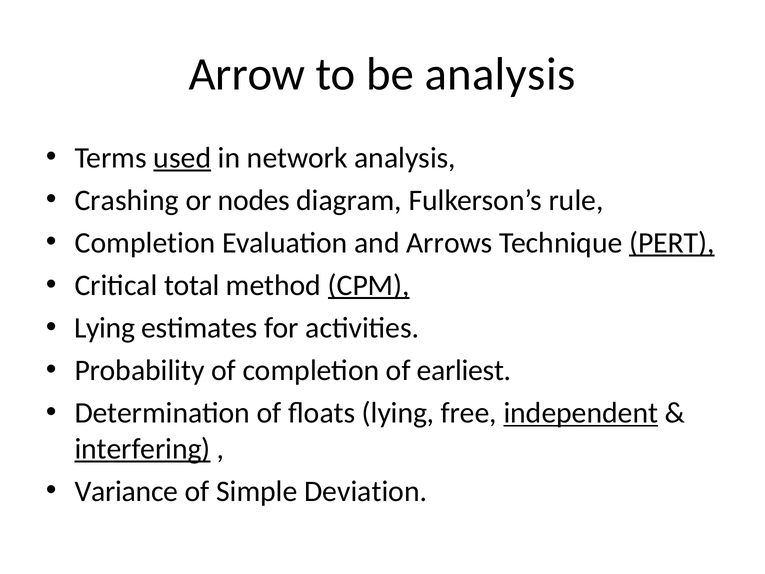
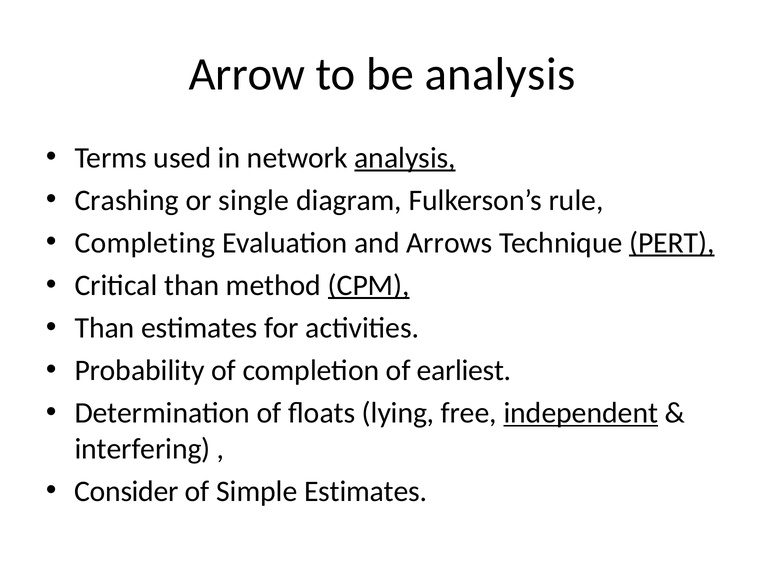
used underline: present -> none (182, 158)
analysis underline: none -> present (405, 158)
nodes: nodes -> single (254, 200)
Completion: Completion -> Completing (145, 243)
Critical total: total -> than (192, 285)
Lying: Lying -> Than (105, 328)
interfering underline: present -> none (143, 449)
Variance: Variance -> Consider (126, 491)
Simple Deviation: Deviation -> Estimates (366, 491)
